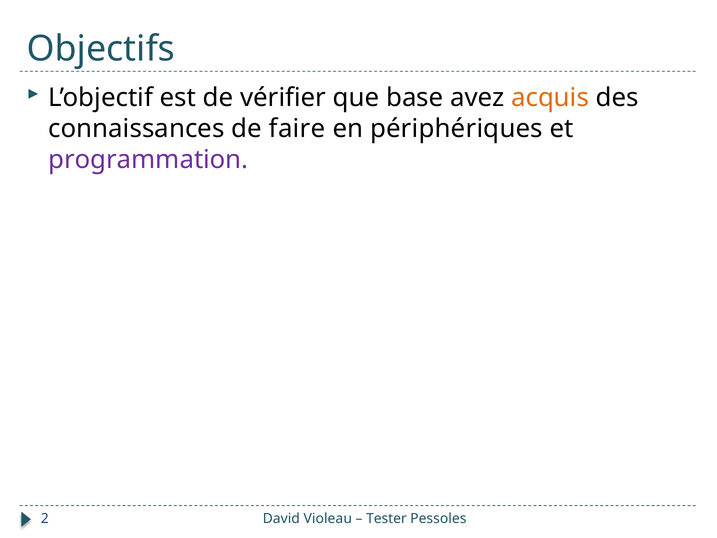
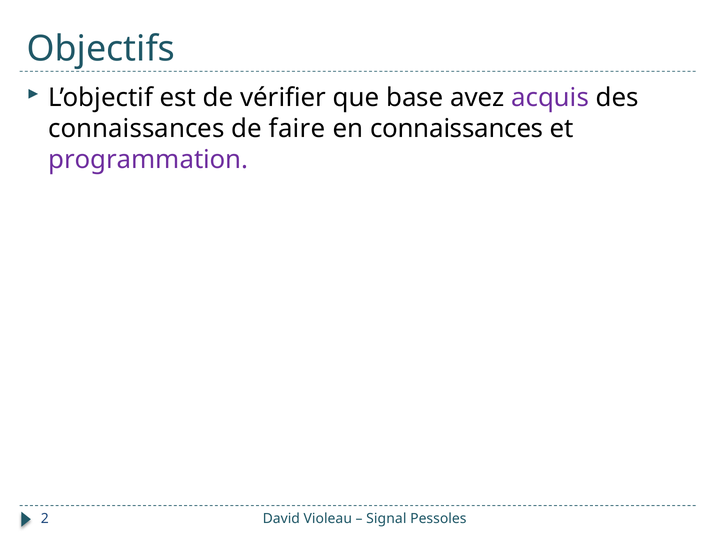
acquis colour: orange -> purple (550, 98)
en périphériques: périphériques -> connaissances (457, 129)
Tester: Tester -> Signal (386, 518)
